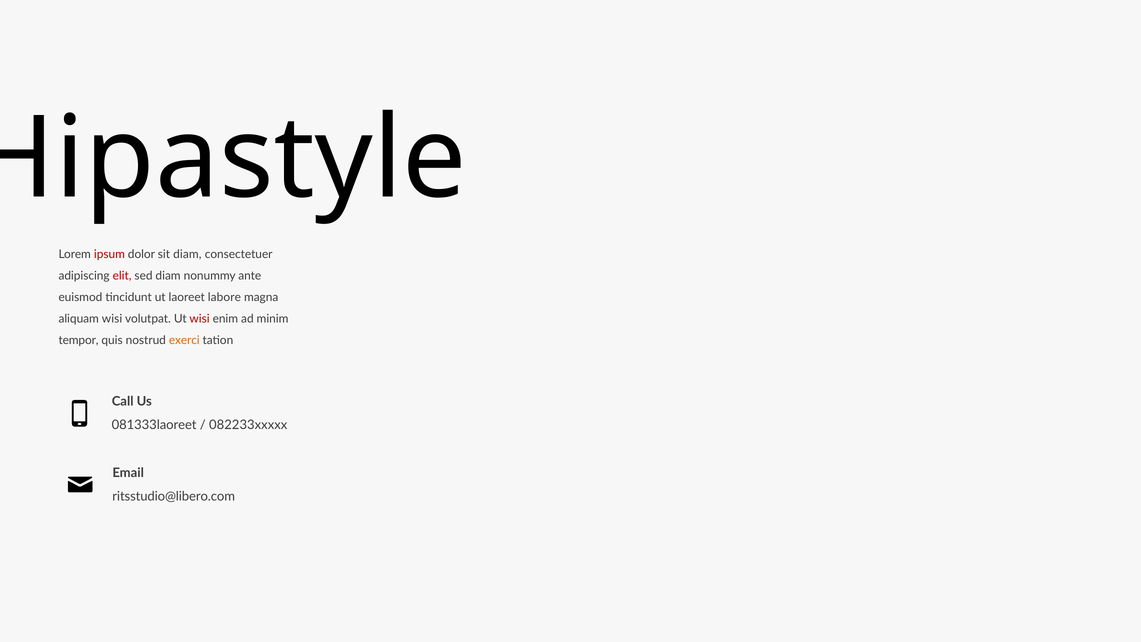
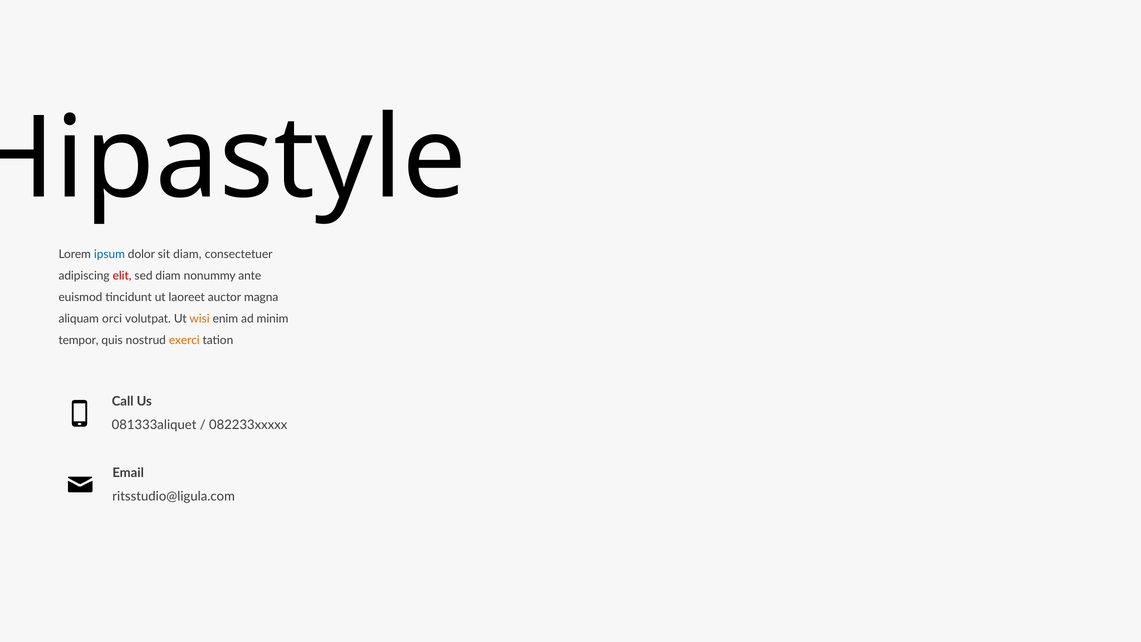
ipsum colour: red -> blue (109, 254)
labore: labore -> auctor (224, 297)
aliquam wisi: wisi -> orci (112, 319)
wisi colour: red -> orange (200, 319)
081333laoreet: 081333laoreet -> 081333aliquet (154, 425)
ritsstudio@libero.com: ritsstudio@libero.com -> ritsstudio@ligula.com (174, 496)
